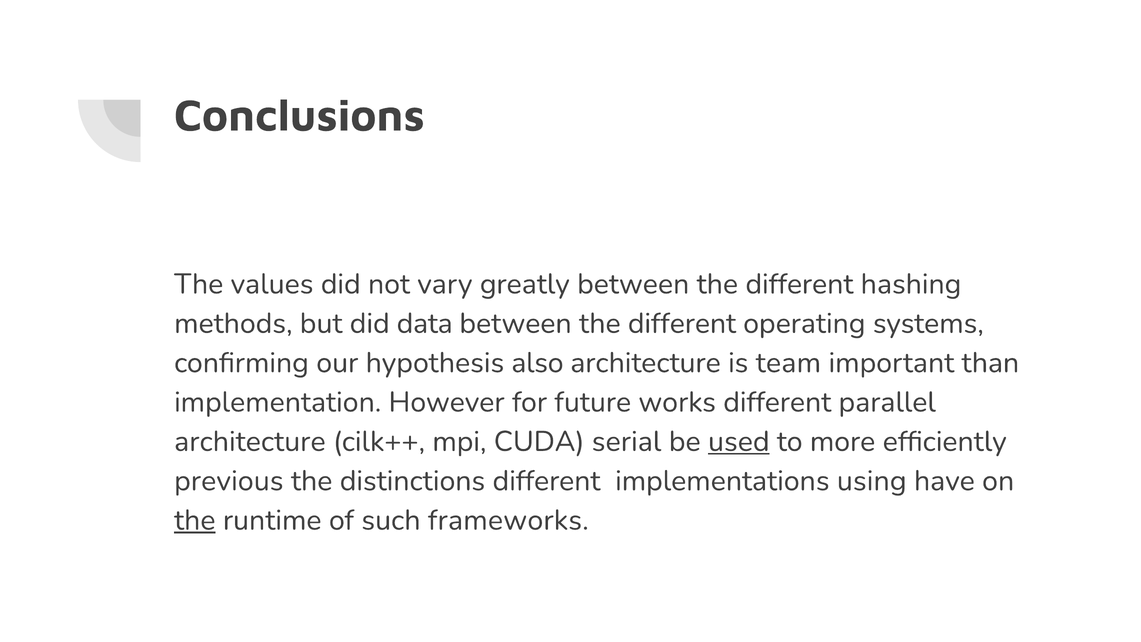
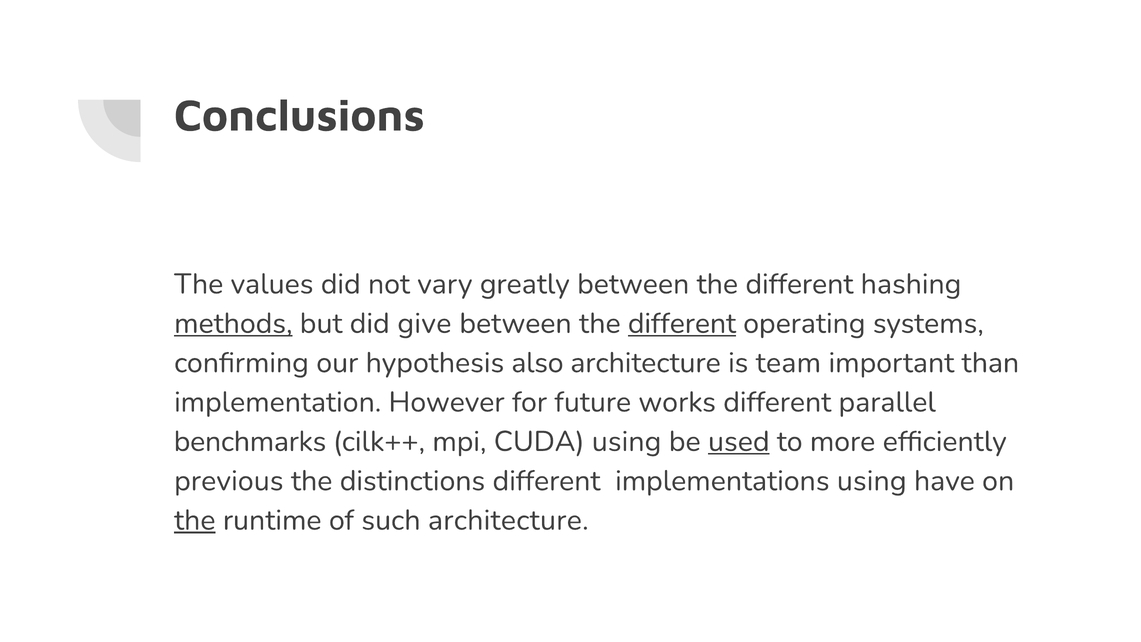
methods underline: none -> present (233, 323)
data: data -> give (424, 323)
different underline: none -> present (682, 323)
architecture: architecture -> benchmarks (250, 441)
CUDA serial: serial -> using (627, 441)
such frameworks: frameworks -> architecture (508, 520)
